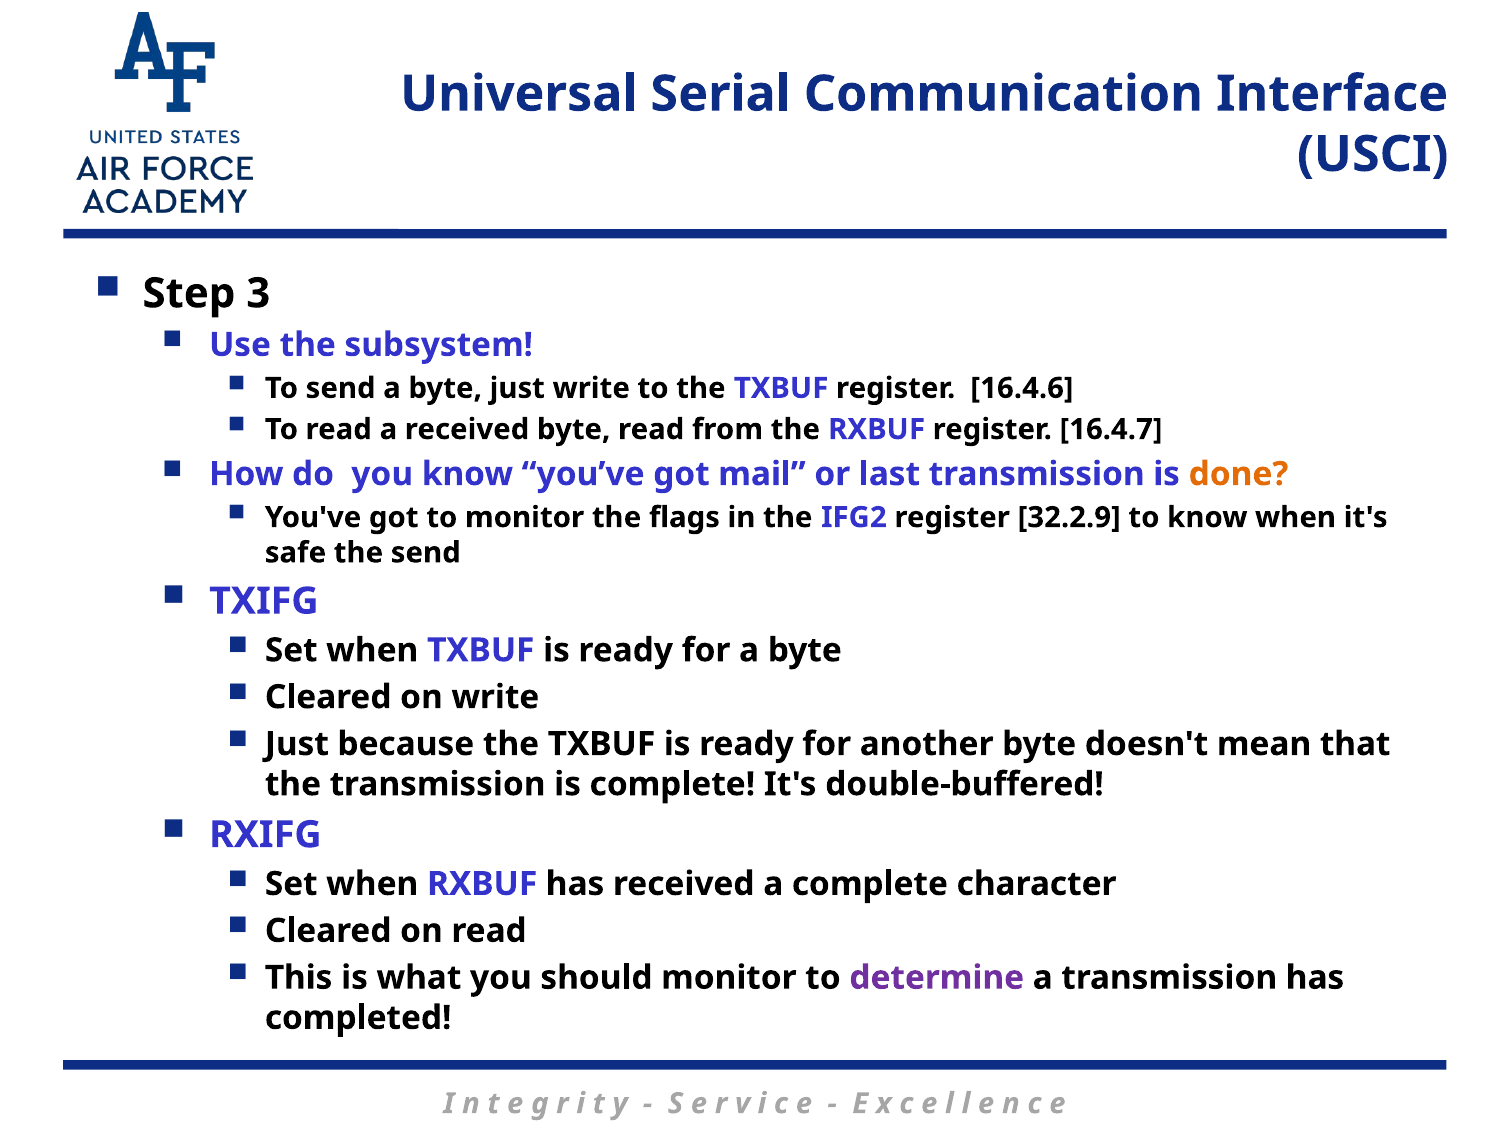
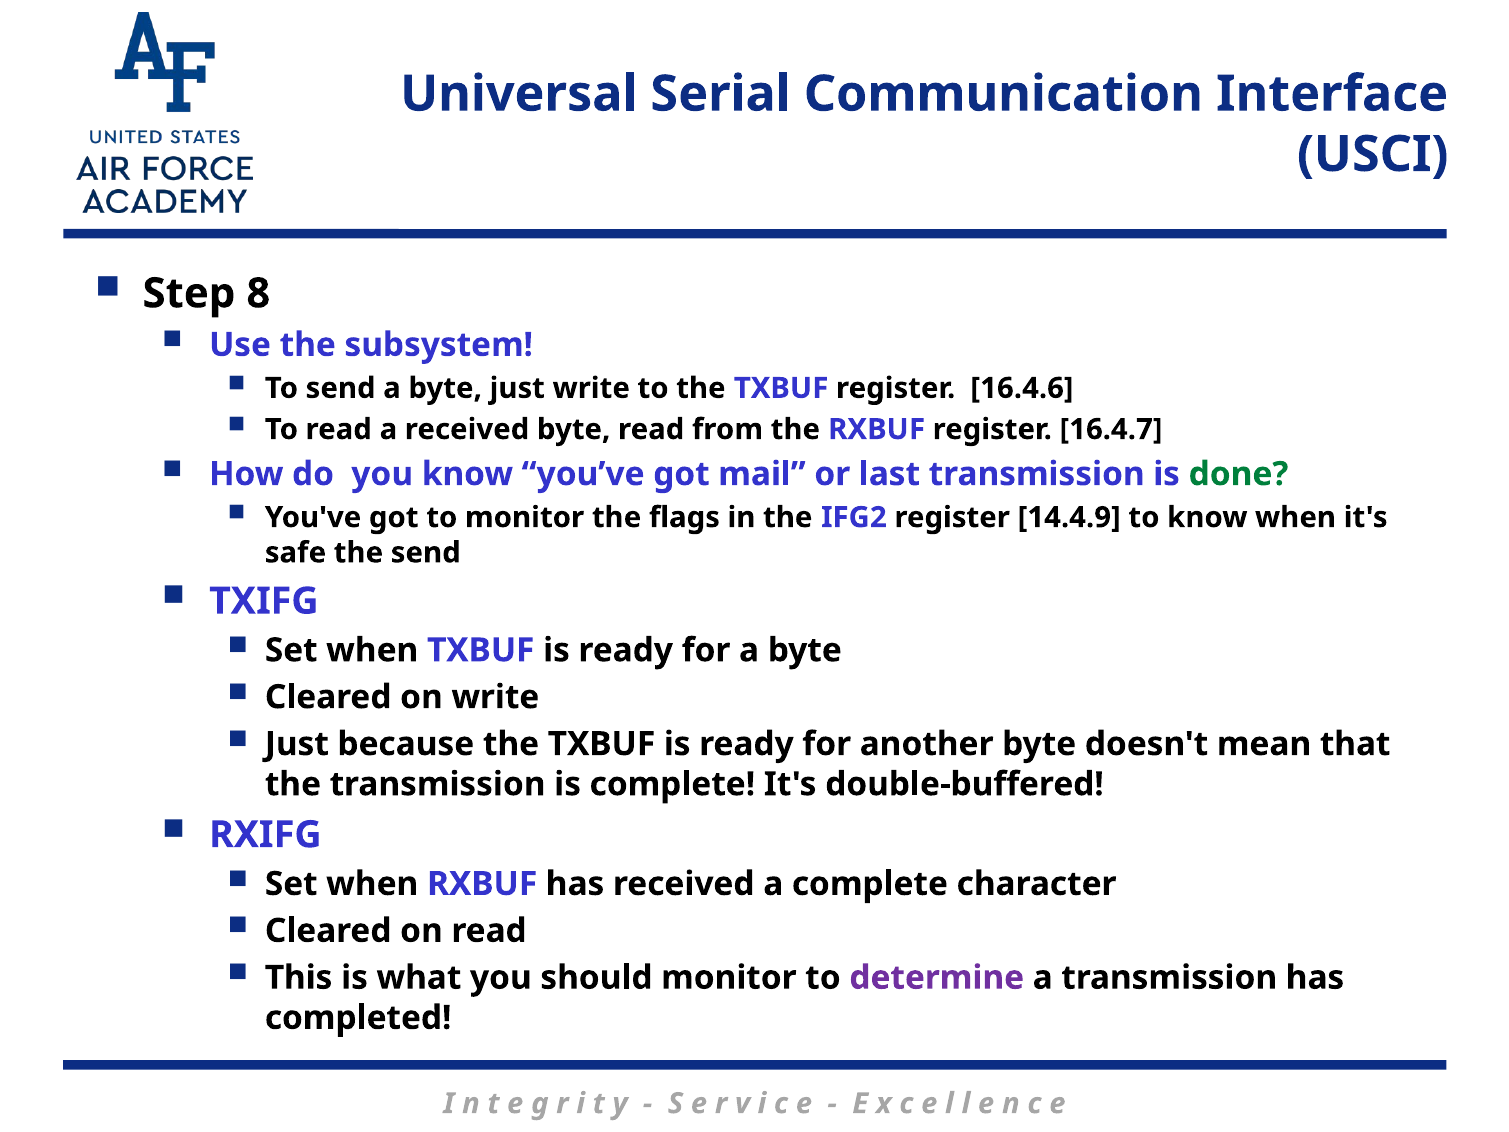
3: 3 -> 8 (258, 293)
done colour: orange -> green (1238, 474)
32.2.9: 32.2.9 -> 14.4.9 (1069, 517)
